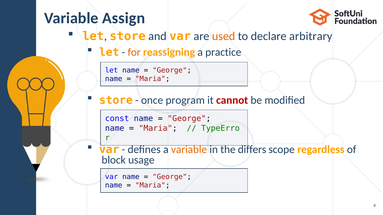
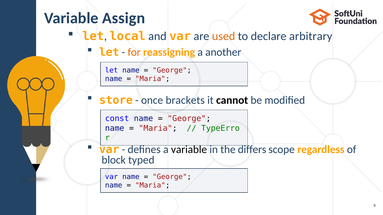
let store: store -> local (128, 36)
practice: practice -> another (223, 52)
program: program -> brackets (185, 100)
cannot colour: red -> black (232, 100)
variable colour: orange -> black (189, 150)
usage: usage -> typed (141, 160)
